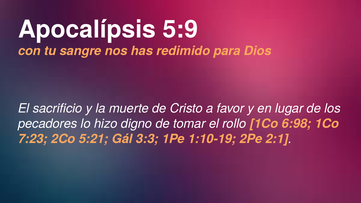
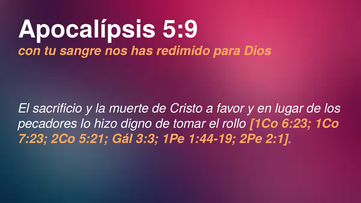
6:98: 6:98 -> 6:23 (297, 124)
1:10-19: 1:10-19 -> 1:44-19 (212, 139)
